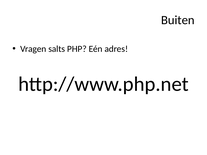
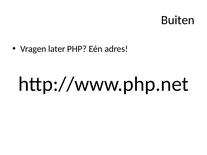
salts: salts -> later (57, 49)
